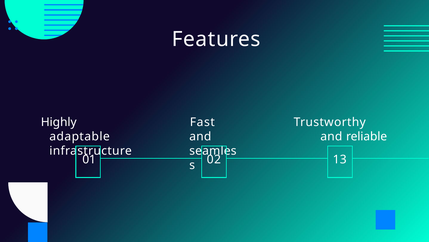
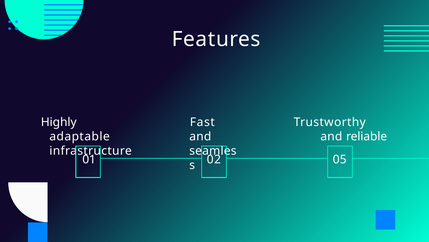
13: 13 -> 05 (340, 159)
